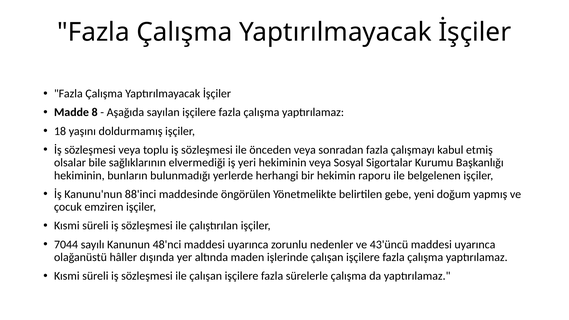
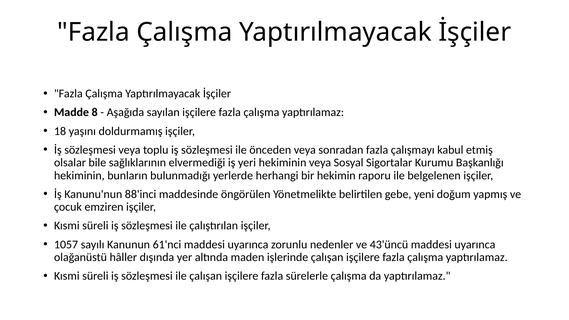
7044: 7044 -> 1057 (66, 244)
48'nci: 48'nci -> 61'nci (167, 244)
